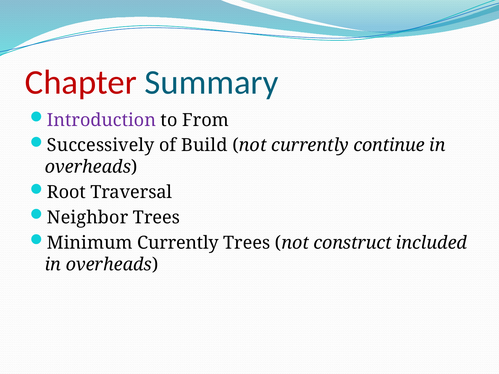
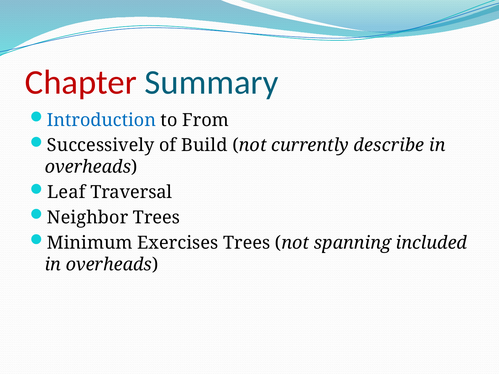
Introduction colour: purple -> blue (101, 120)
continue: continue -> describe (389, 145)
Root: Root -> Leaf (66, 192)
Minimum Currently: Currently -> Exercises (178, 243)
construct: construct -> spanning (353, 243)
